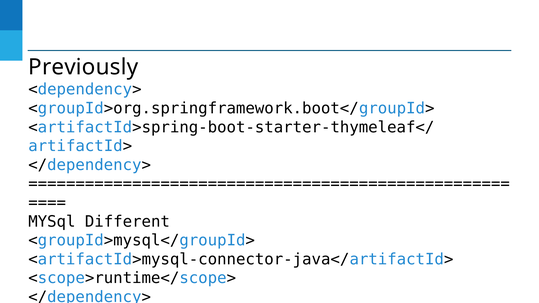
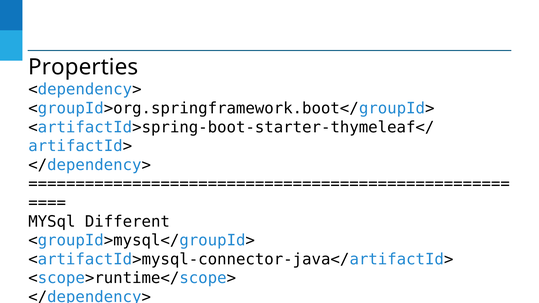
Previously: Previously -> Properties (83, 67)
